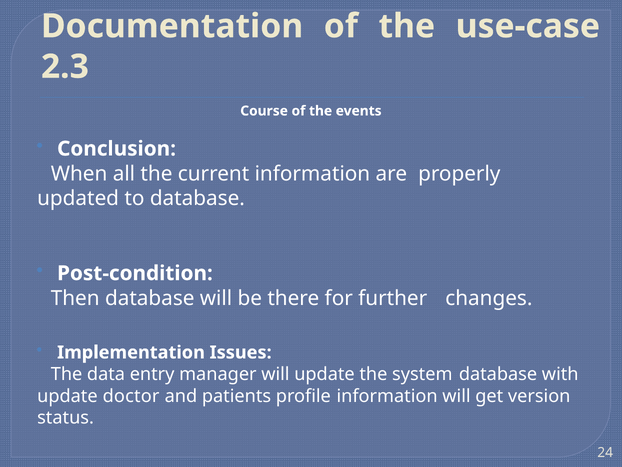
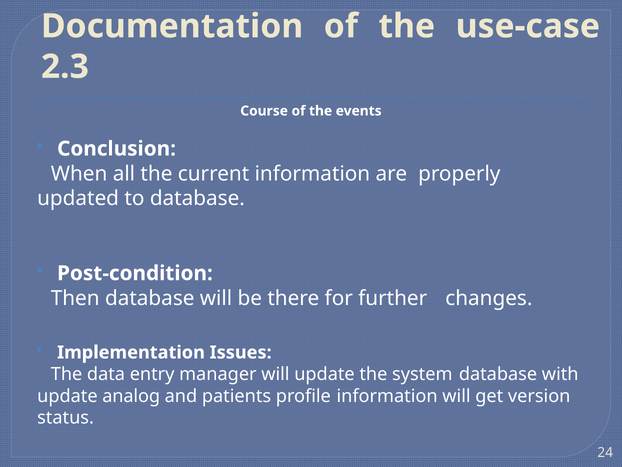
doctor: doctor -> analog (131, 396)
